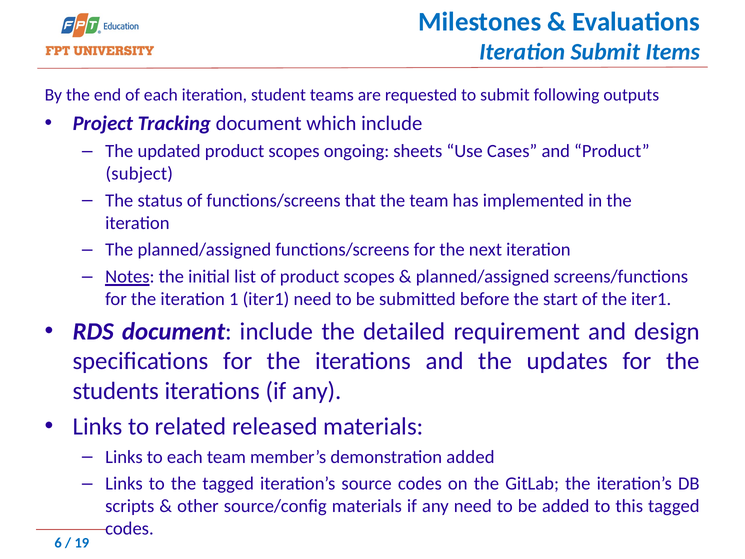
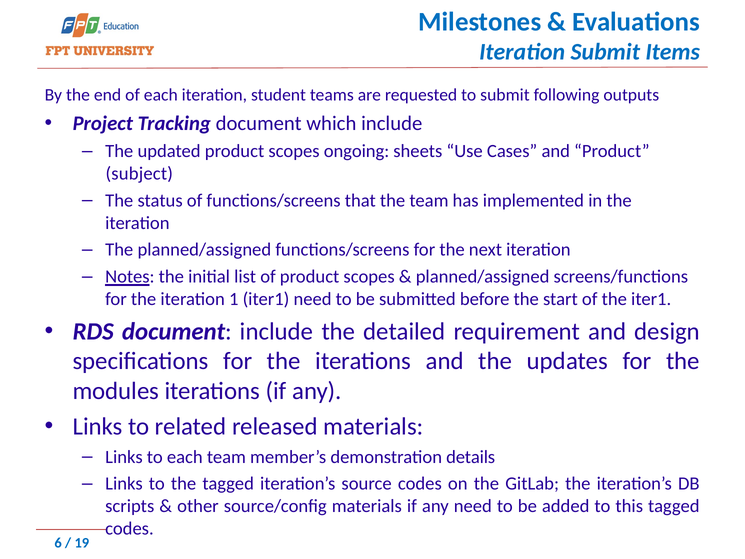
students: students -> modules (116, 391)
demonstration added: added -> details (471, 457)
